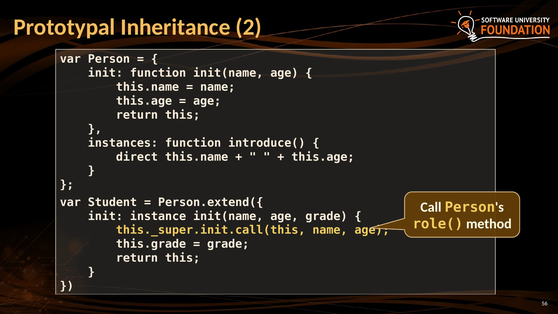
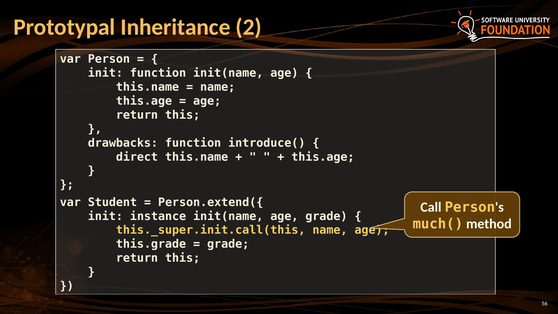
instances: instances -> drawbacks (123, 143)
role(: role( -> much( (438, 224)
